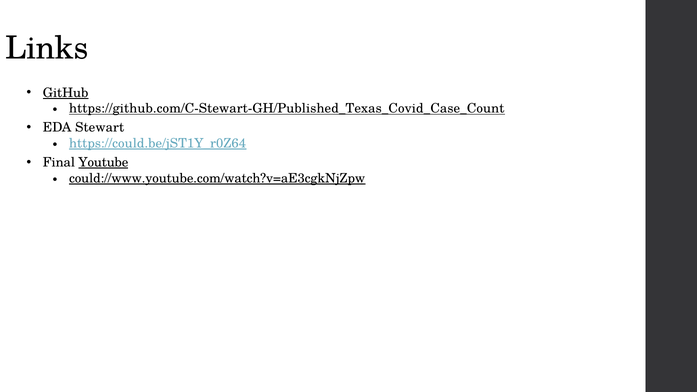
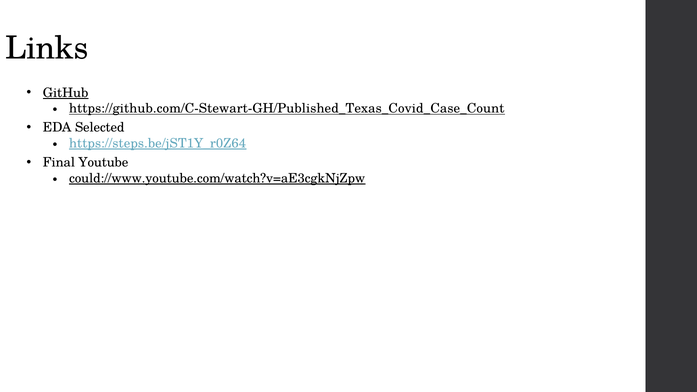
Stewart: Stewart -> Selected (100, 128)
https://could.be/jST1Y_r0Z64: https://could.be/jST1Y_r0Z64 -> https://steps.be/jST1Y_r0Z64 (158, 143)
Youtube underline: present -> none (103, 163)
